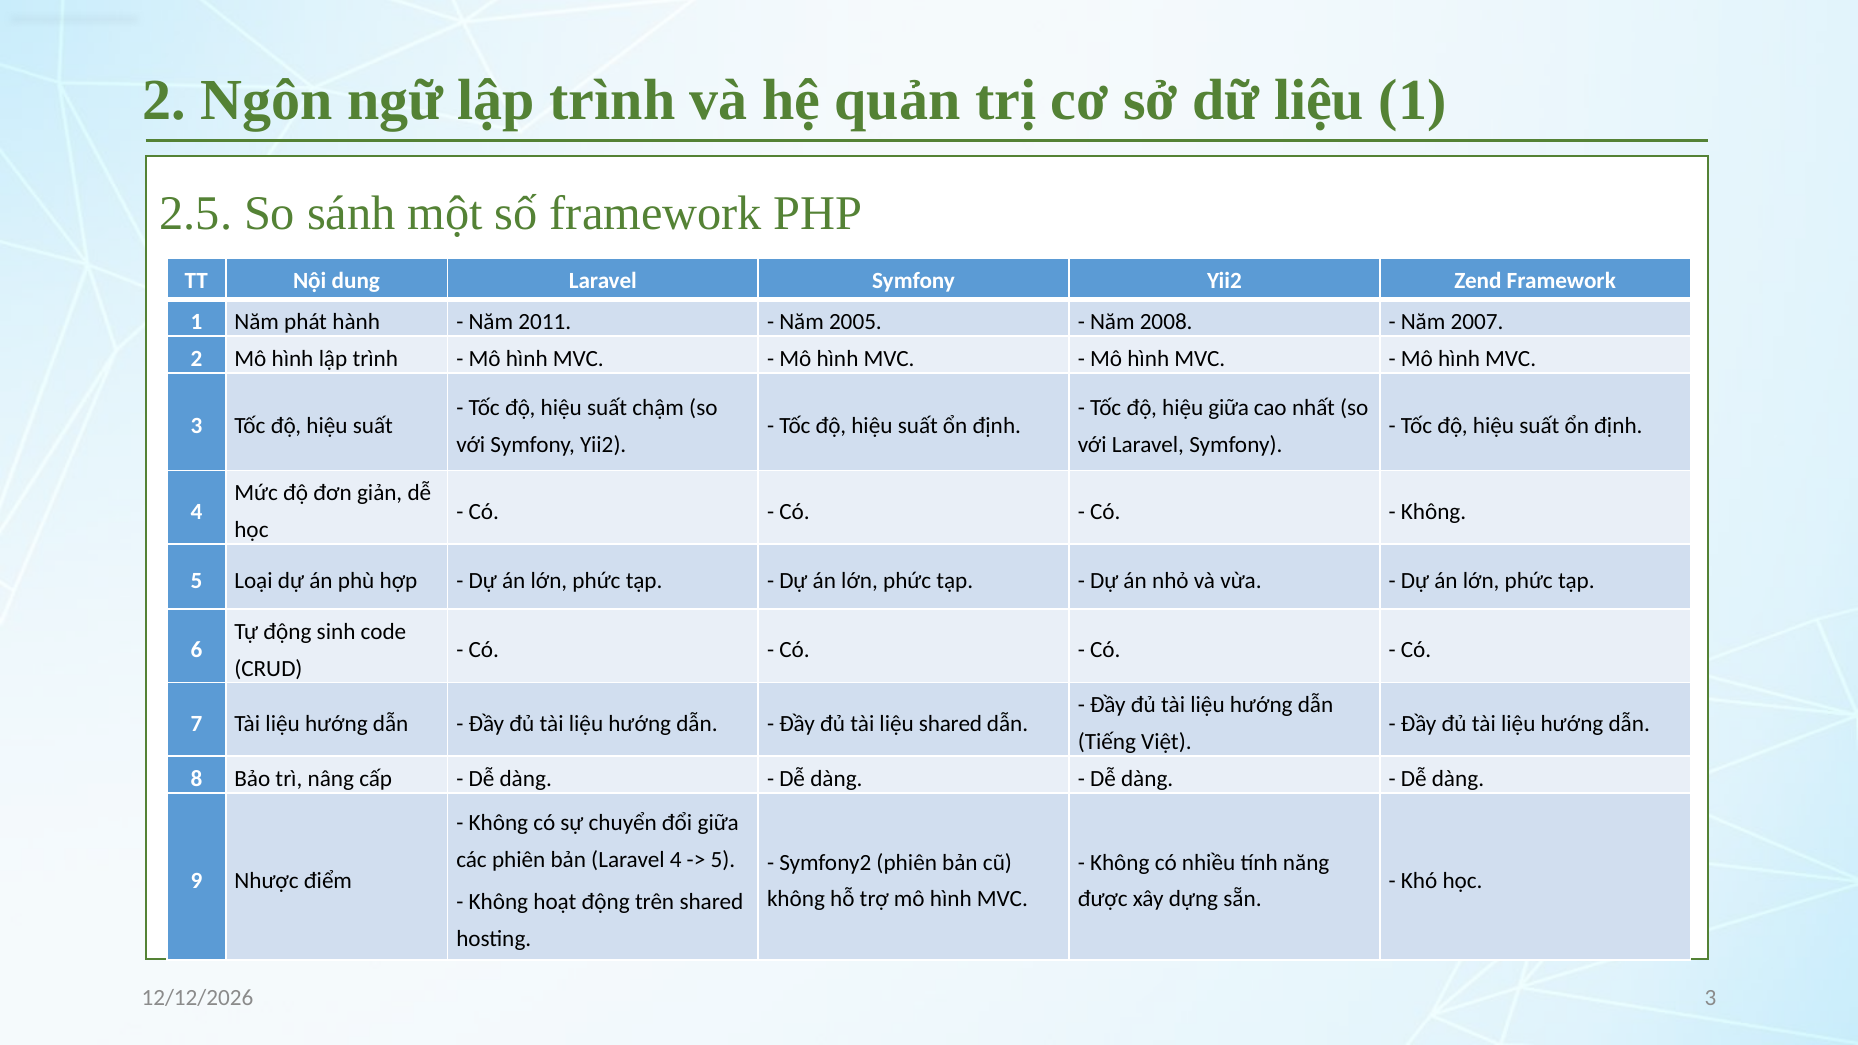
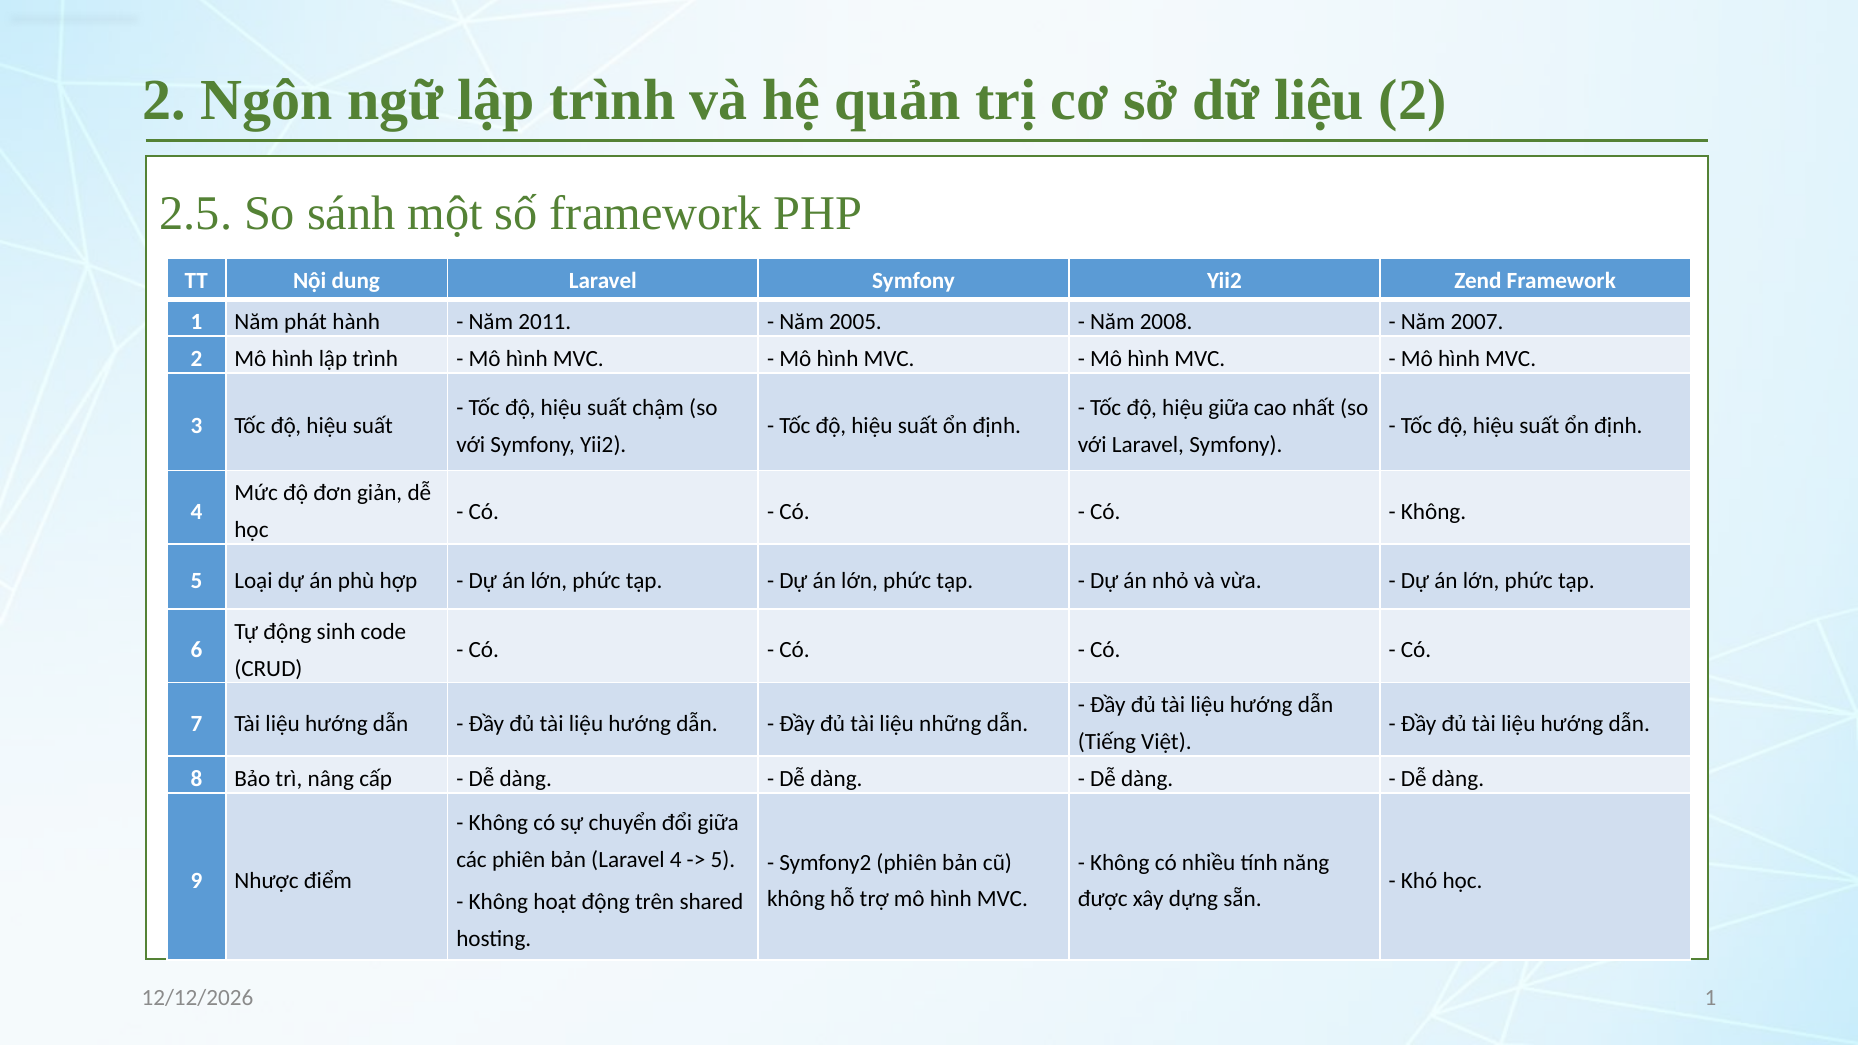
liệu 1: 1 -> 2 (1413, 100)
liệu shared: shared -> những (950, 724)
3: 3 -> 1 (1711, 998)
